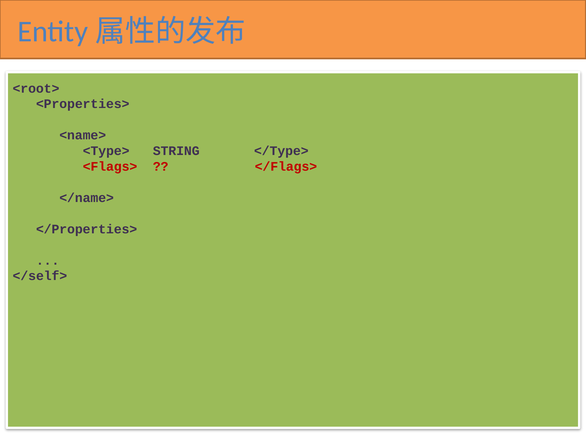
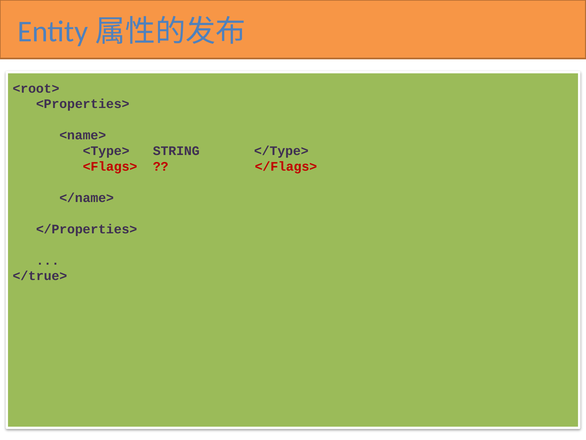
</self>: </self> -> </true> (40, 276)
